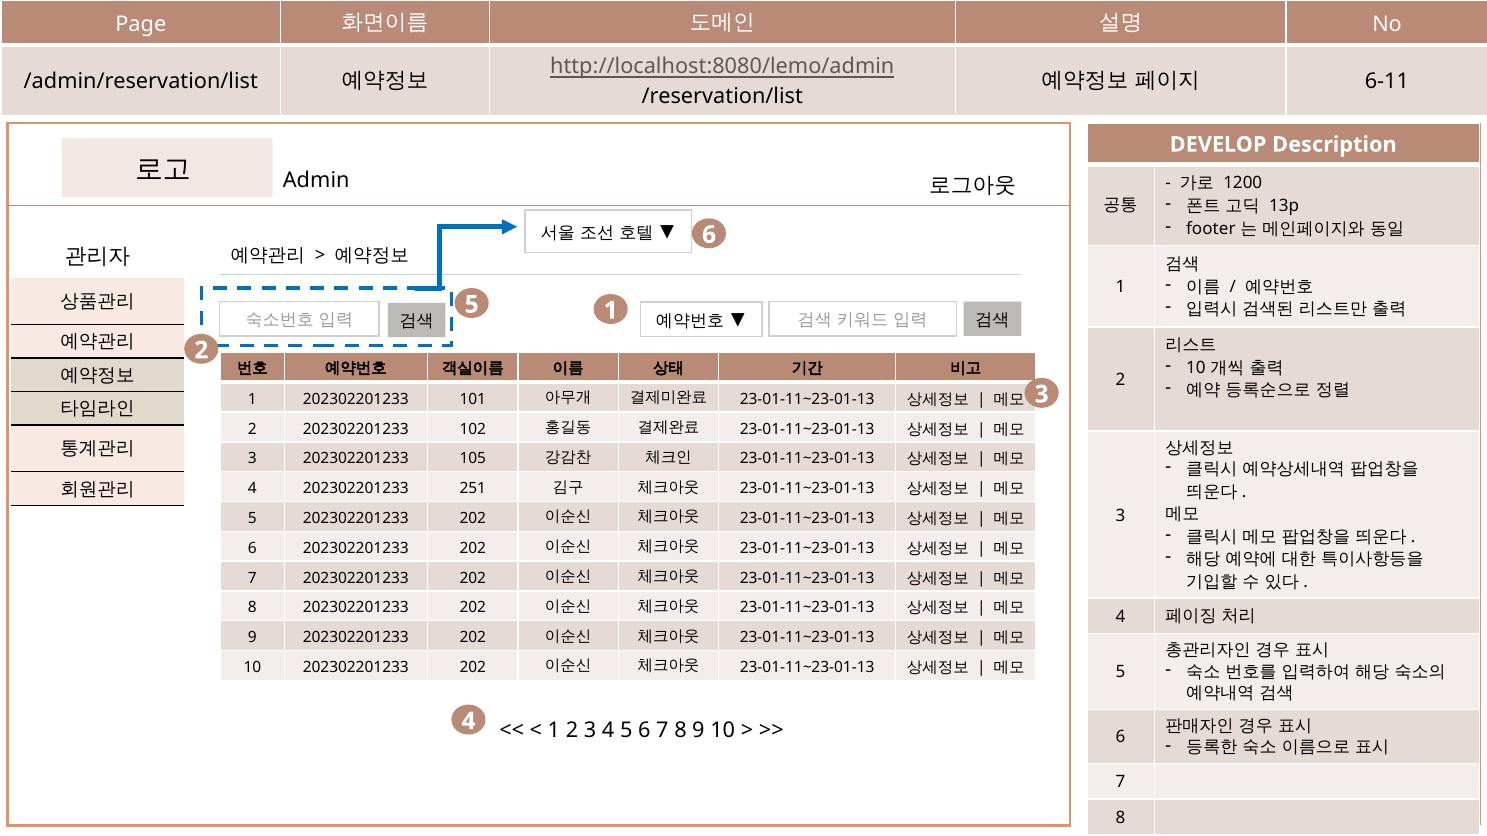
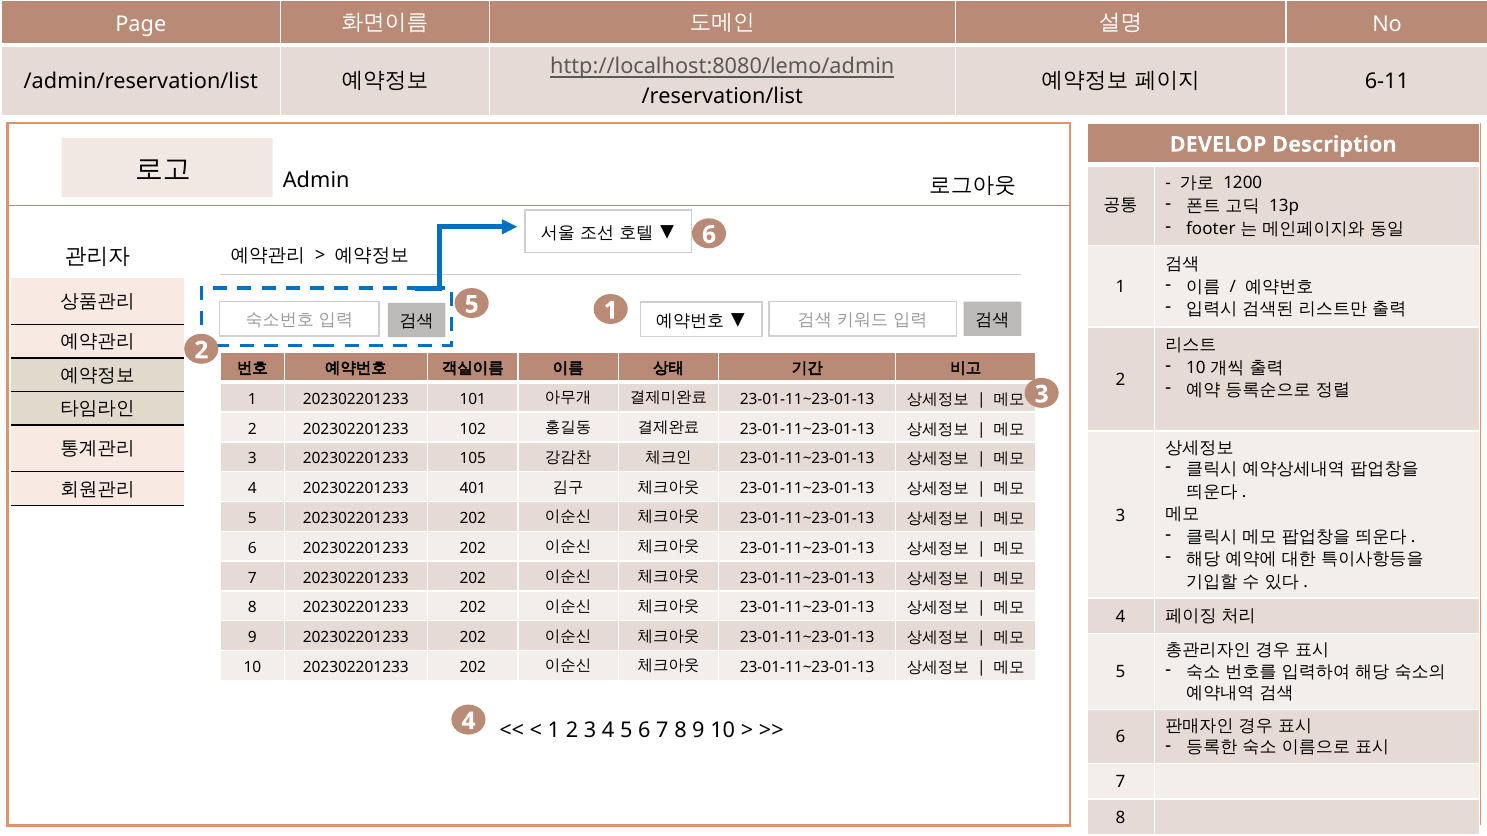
251: 251 -> 401 (473, 489)
